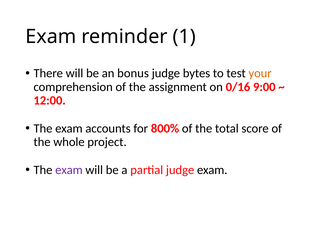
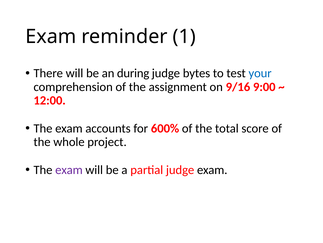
bonus: bonus -> during (133, 73)
your colour: orange -> blue (260, 73)
0/16: 0/16 -> 9/16 (238, 87)
800%: 800% -> 600% (165, 128)
